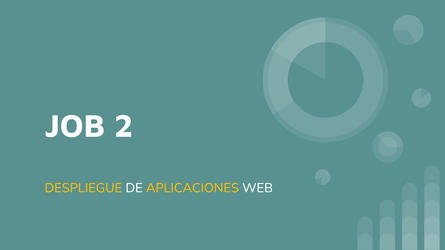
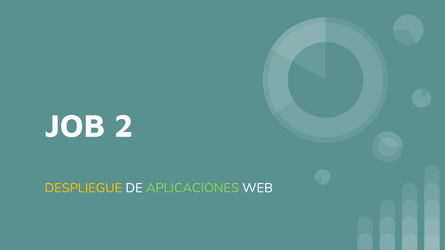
APLICACIONES colour: yellow -> light green (192, 188)
